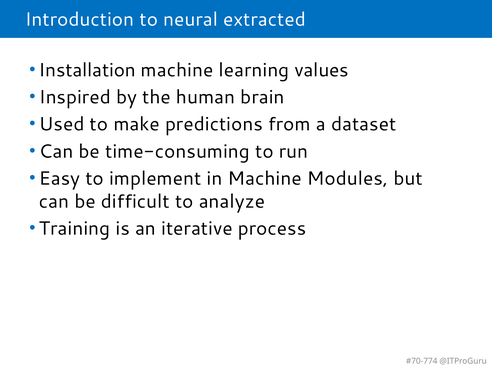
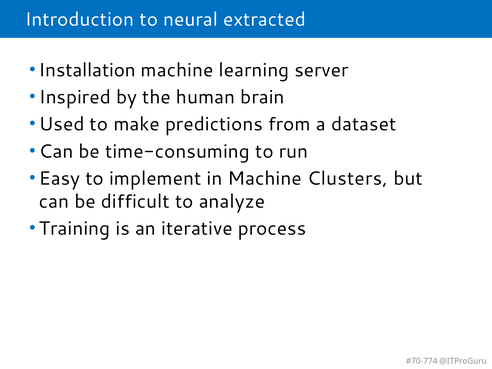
values: values -> server (322, 70)
Modules: Modules -> Clusters (347, 178)
